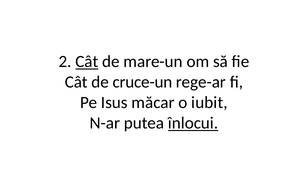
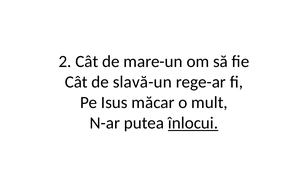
Cât underline: present -> none (87, 62)
cruce-un: cruce-un -> slavă-un (142, 82)
iubit: iubit -> mult (209, 103)
